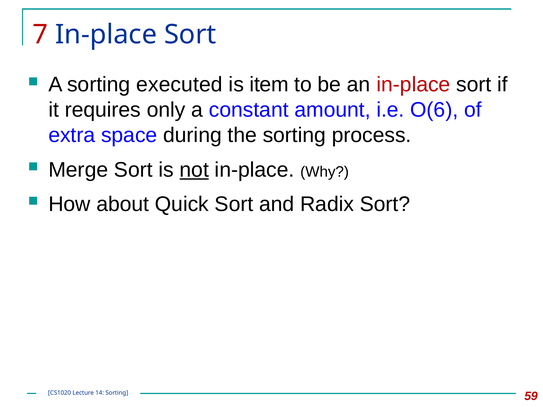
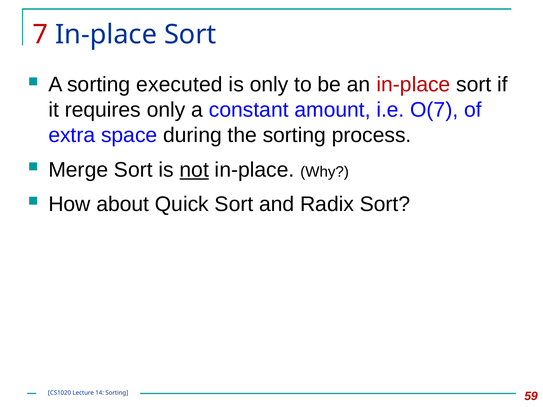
is item: item -> only (269, 85)
O(6: O(6 -> O(7 (434, 110)
